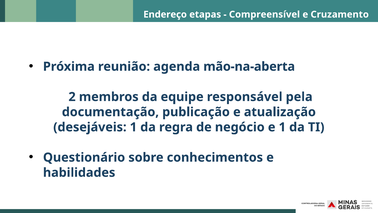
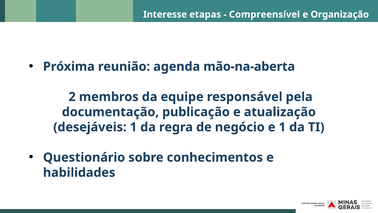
Endereço: Endereço -> Interesse (165, 14)
Cruzamento: Cruzamento -> Organização (340, 14)
